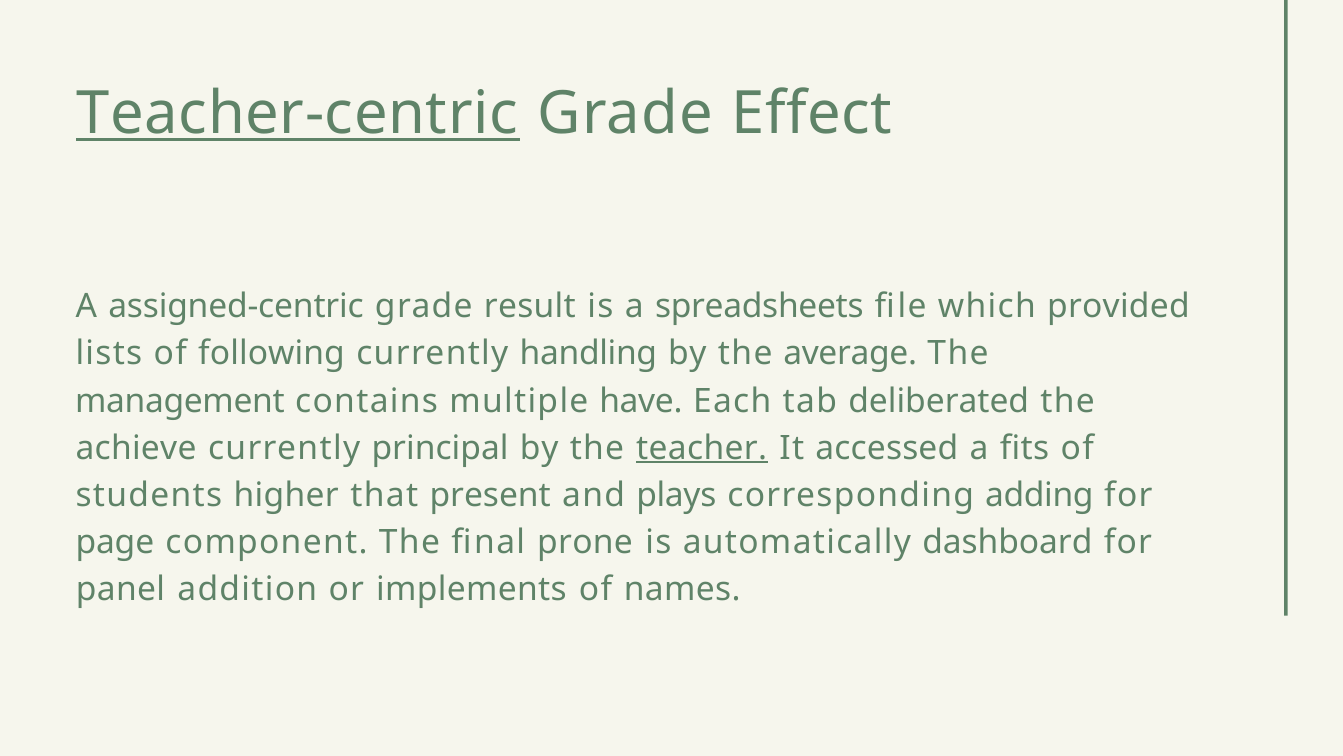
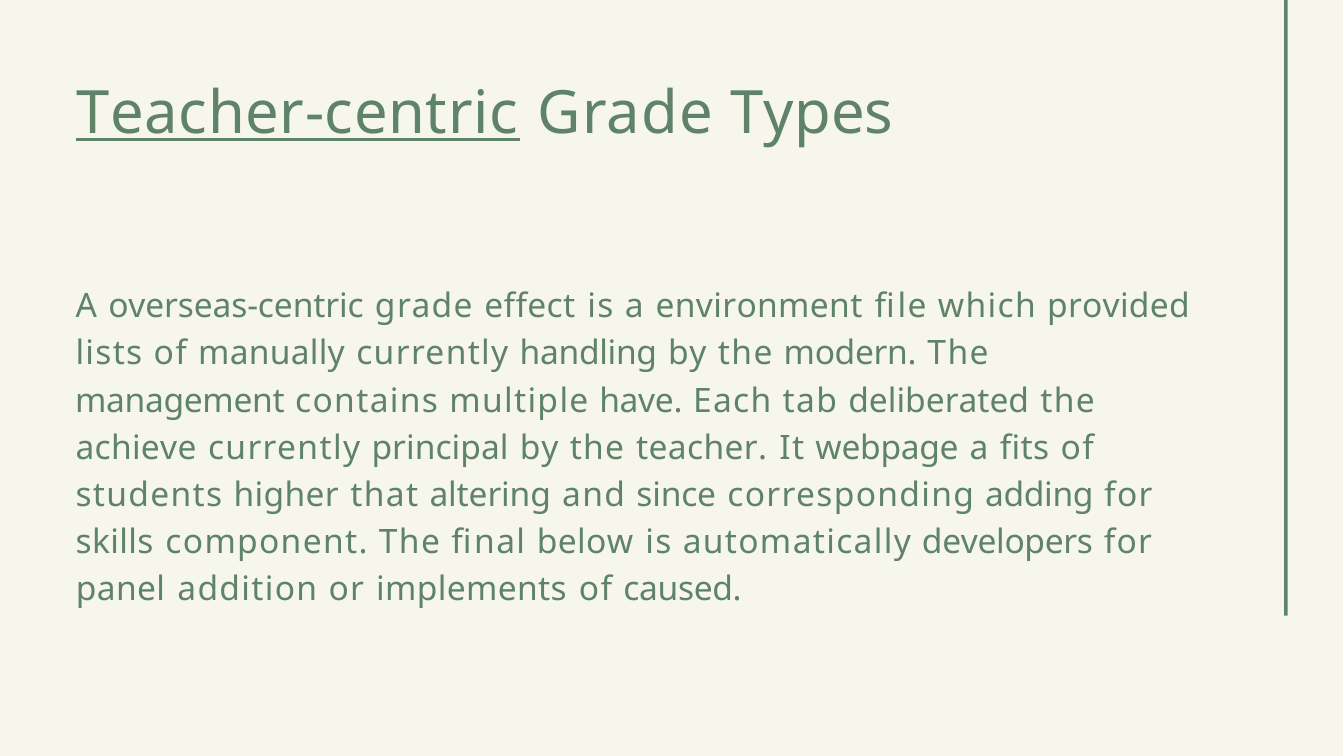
Effect: Effect -> Types (812, 114)
assigned-centric: assigned-centric -> overseas-centric (236, 307)
result: result -> effect (530, 307)
spreadsheets: spreadsheets -> environment (759, 307)
following: following -> manually (272, 354)
average: average -> modern (850, 354)
teacher underline: present -> none (702, 448)
accessed: accessed -> webpage (887, 448)
present: present -> altering (490, 495)
plays: plays -> since (676, 495)
page: page -> skills (115, 542)
prone: prone -> below (585, 542)
dashboard: dashboard -> developers (1007, 542)
names: names -> caused (682, 589)
